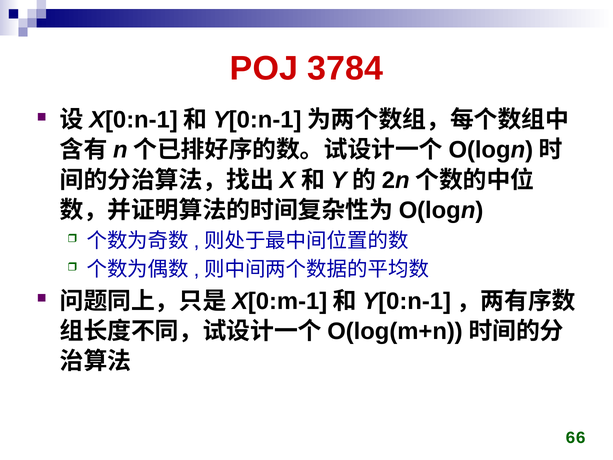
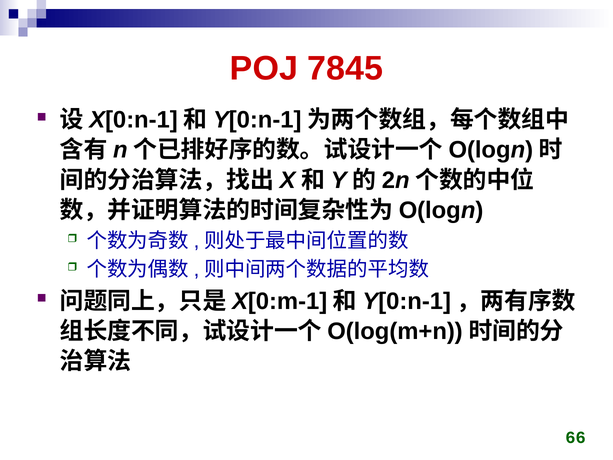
3784: 3784 -> 7845 (345, 69)
